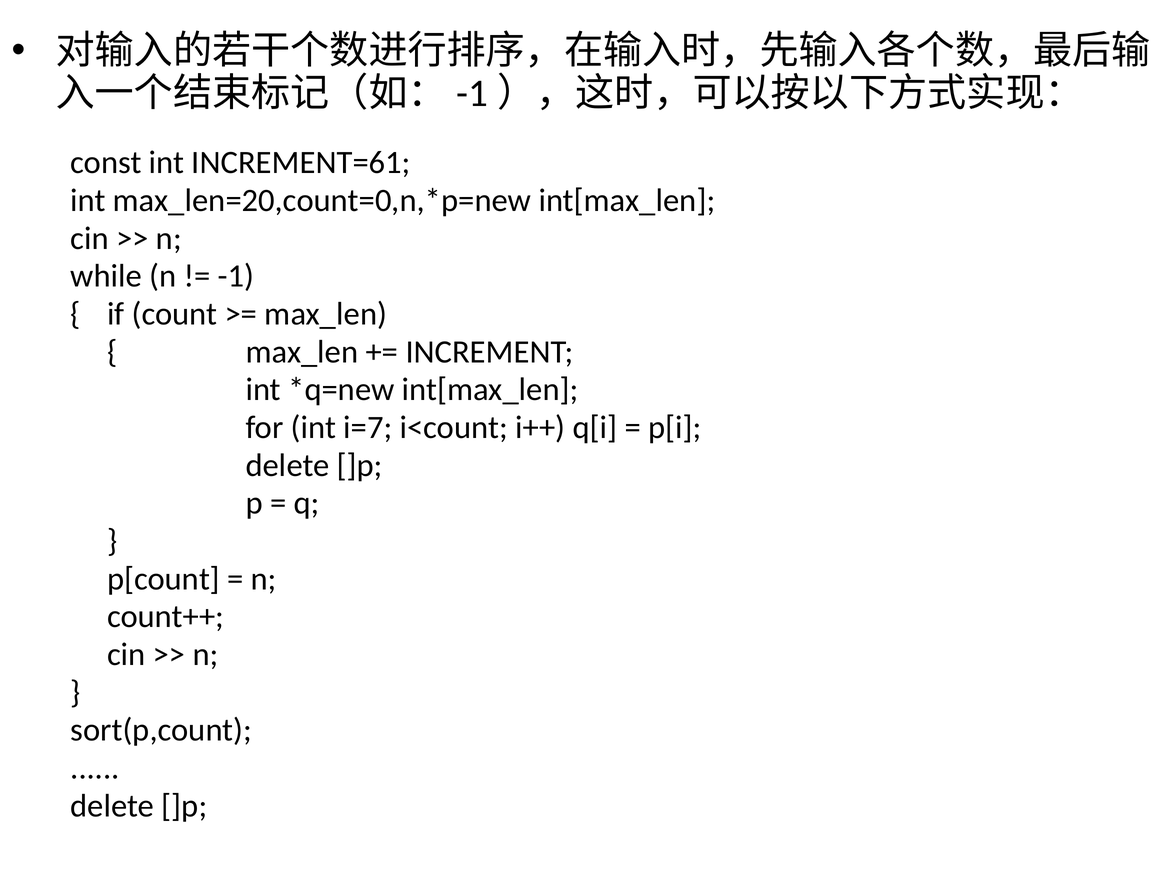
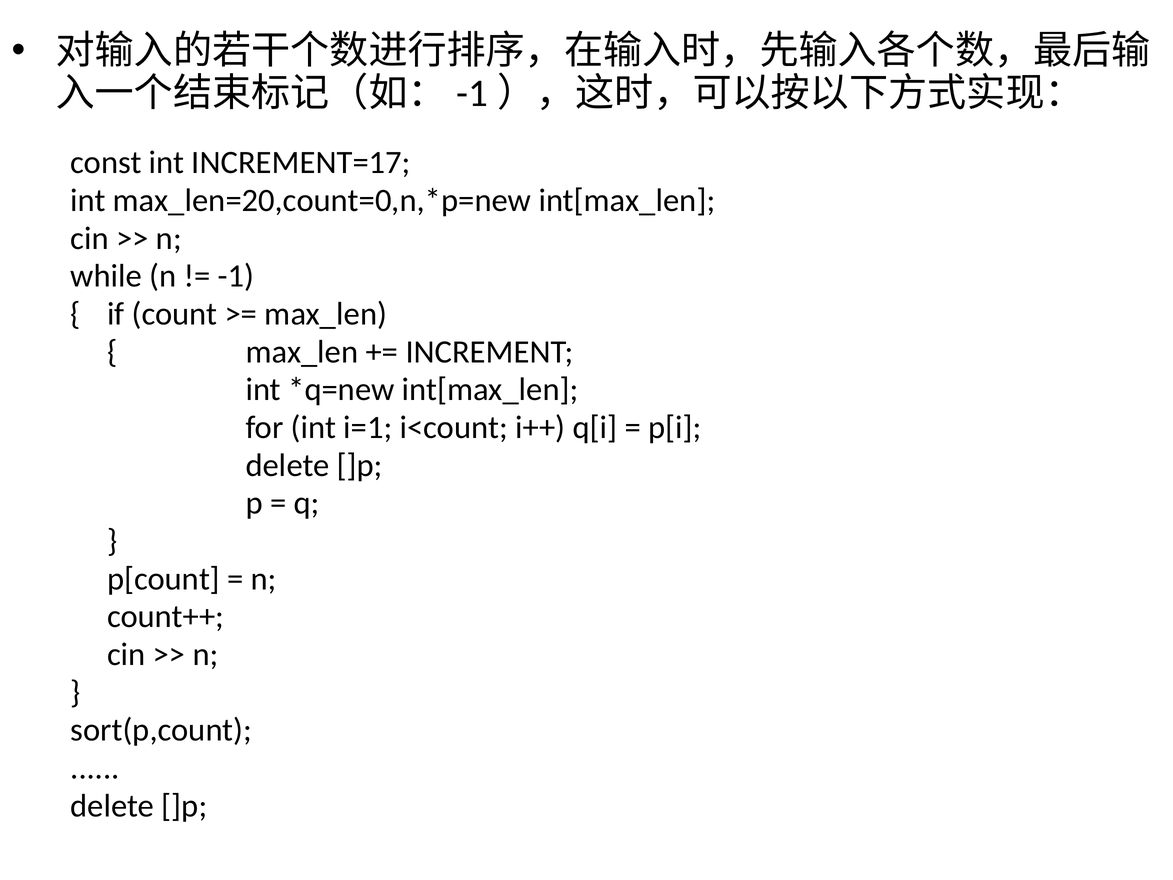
INCREMENT=61: INCREMENT=61 -> INCREMENT=17 (301, 162)
i=7: i=7 -> i=1 (368, 427)
